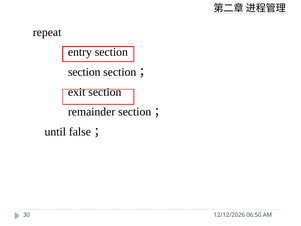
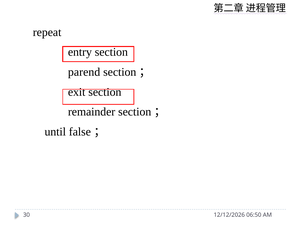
section: section -> parend (84, 72)
